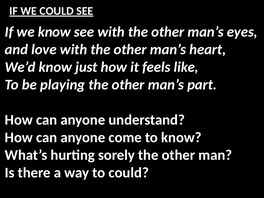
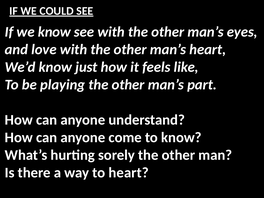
to could: could -> heart (129, 173)
